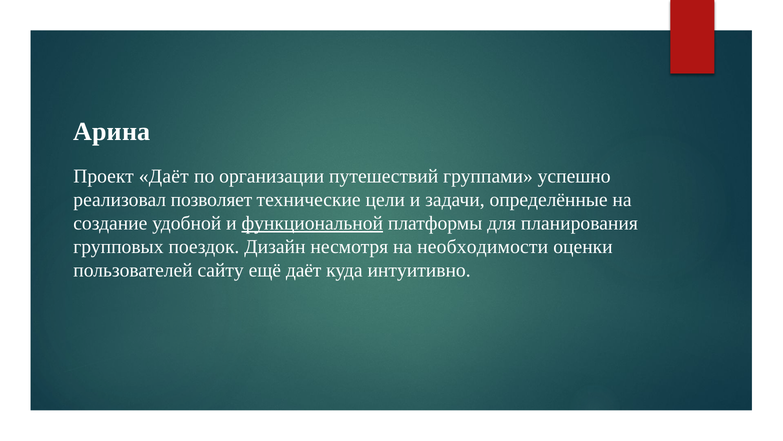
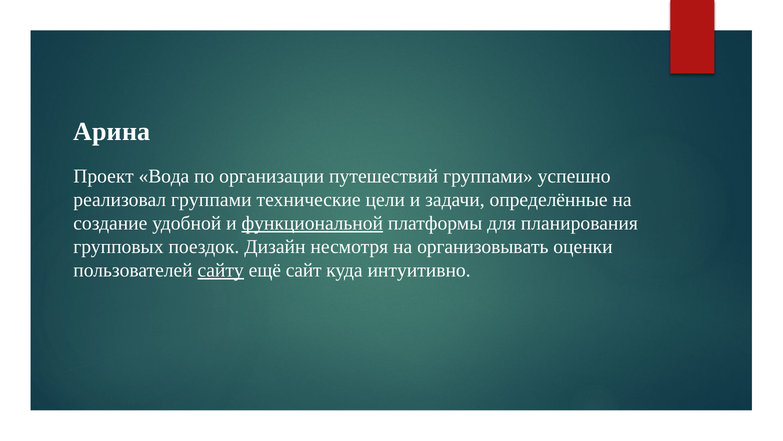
Проект Даёт: Даёт -> Вода (164, 176)
реализовал позволяет: позволяет -> группами (211, 200)
необходимости: необходимости -> организовывать (483, 247)
сайту underline: none -> present (221, 270)
ещё даёт: даёт -> сайт (304, 270)
